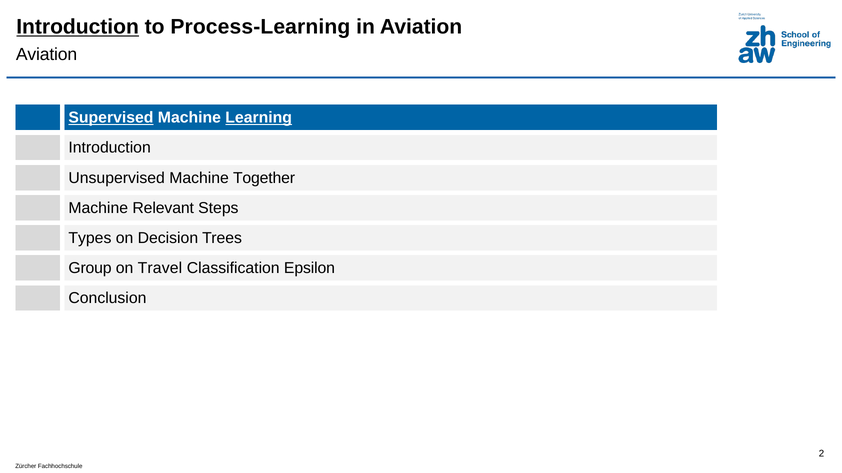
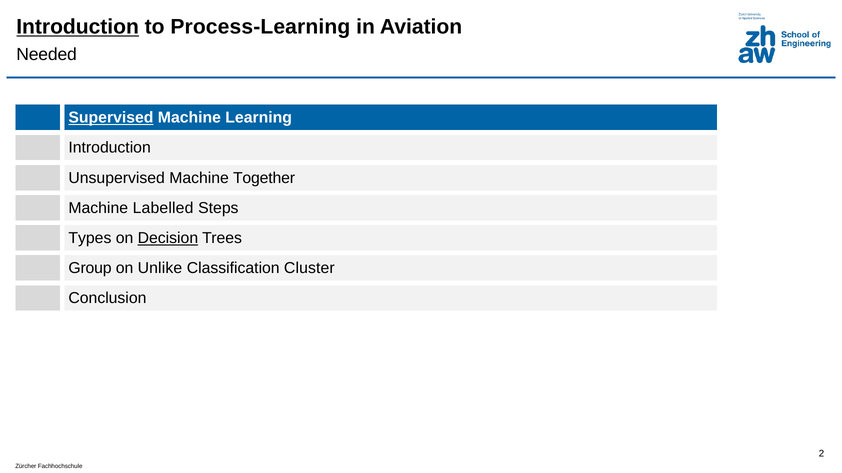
Aviation: Aviation -> Needed (47, 54)
Learning underline: present -> none (259, 118)
Relevant: Relevant -> Labelled (163, 208)
Decision underline: none -> present (168, 238)
Travel: Travel -> Unlike (160, 268)
Epsilon: Epsilon -> Cluster (309, 268)
